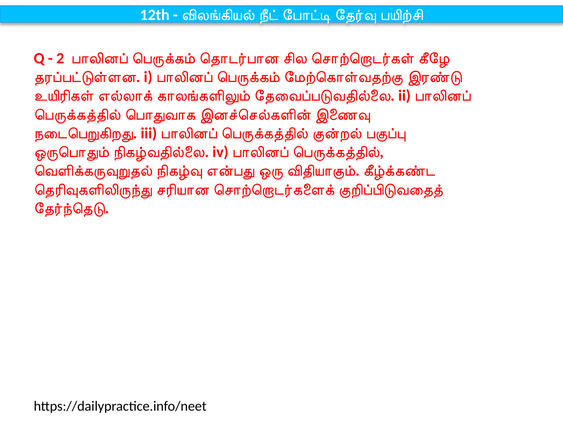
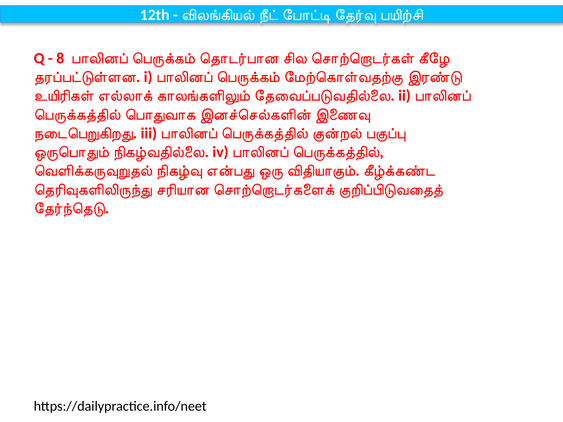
2: 2 -> 8 (60, 58)
